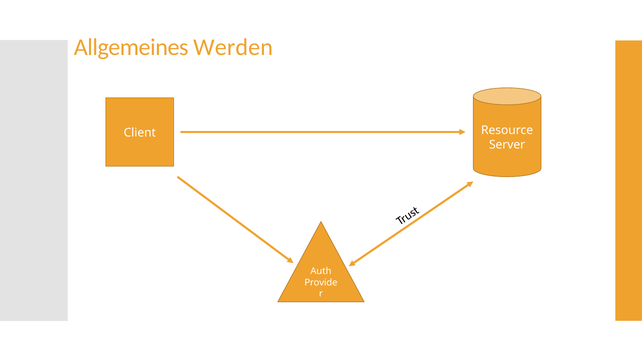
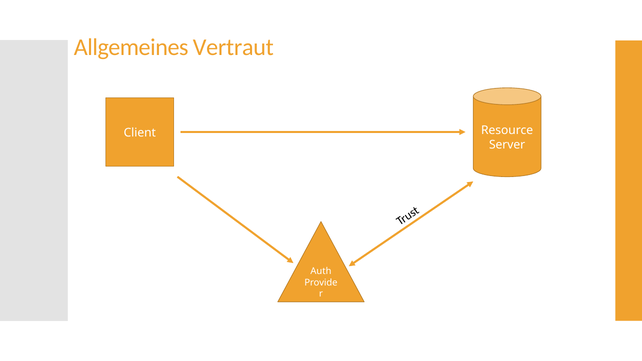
Werden: Werden -> Vertraut (233, 48)
